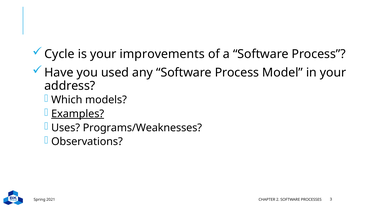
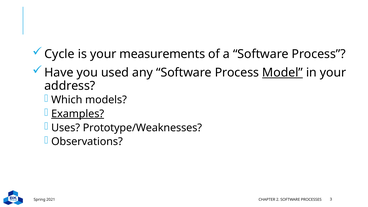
improvements: improvements -> measurements (162, 54)
Model underline: none -> present (283, 73)
Programs/Weaknesses: Programs/Weaknesses -> Prototype/Weaknesses (142, 128)
